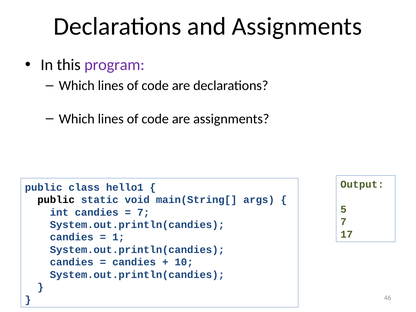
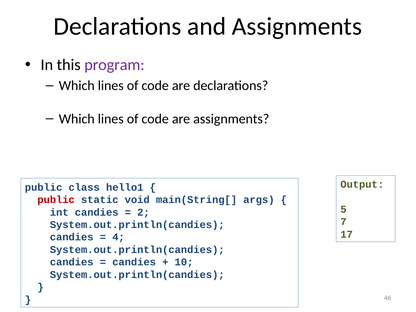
public colour: black -> red (56, 200)
7: 7 -> 2 (143, 212)
1: 1 -> 4 (118, 237)
